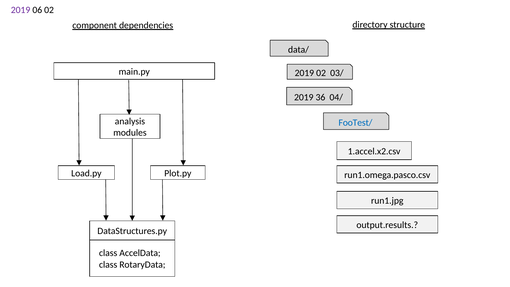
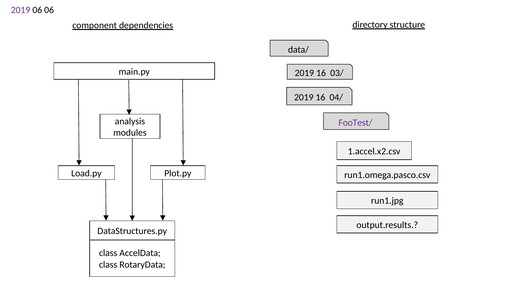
06 02: 02 -> 06 (49, 10)
02: 02 -> 16 (321, 73)
36: 36 -> 16 (320, 97)
FooTest/ colour: blue -> purple (355, 122)
